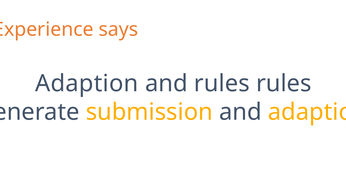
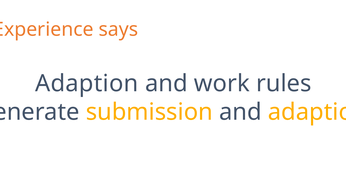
and rules: rules -> work (222, 83)
